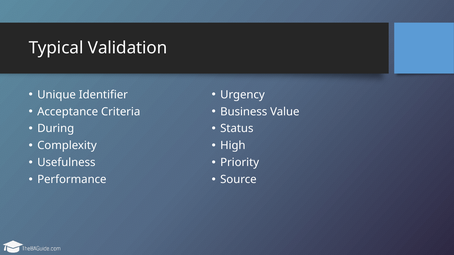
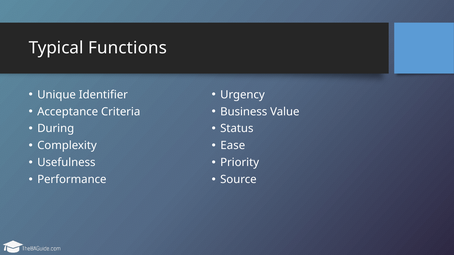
Validation: Validation -> Functions (128, 48)
High: High -> Ease (233, 146)
